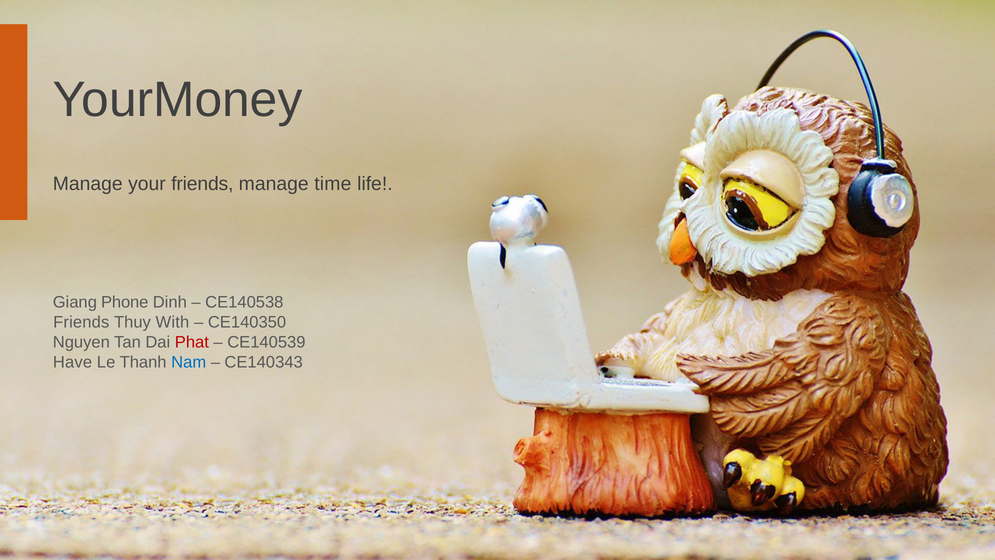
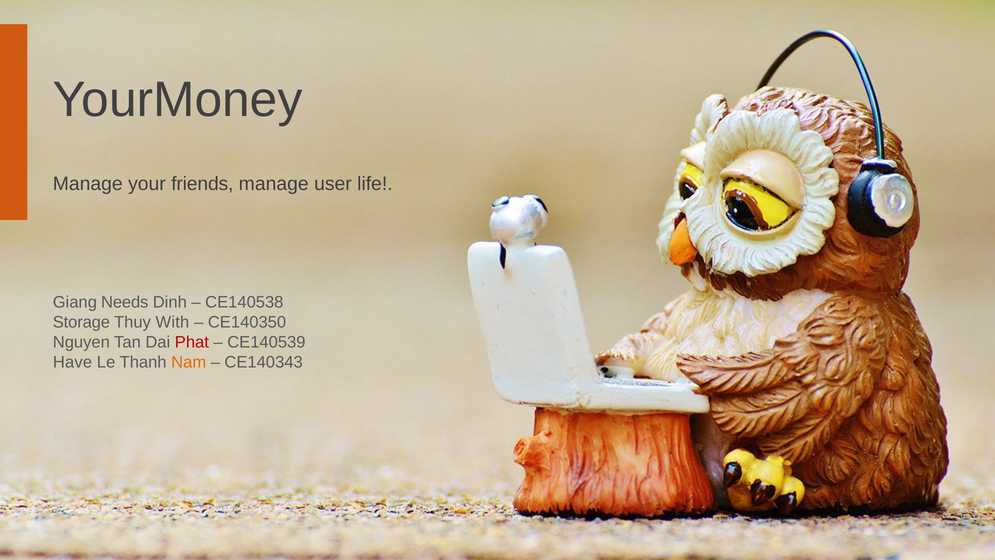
time: time -> user (333, 184)
Phone: Phone -> Needs (125, 302)
Friends: Friends -> Storage (81, 322)
Nam colour: blue -> orange (189, 362)
